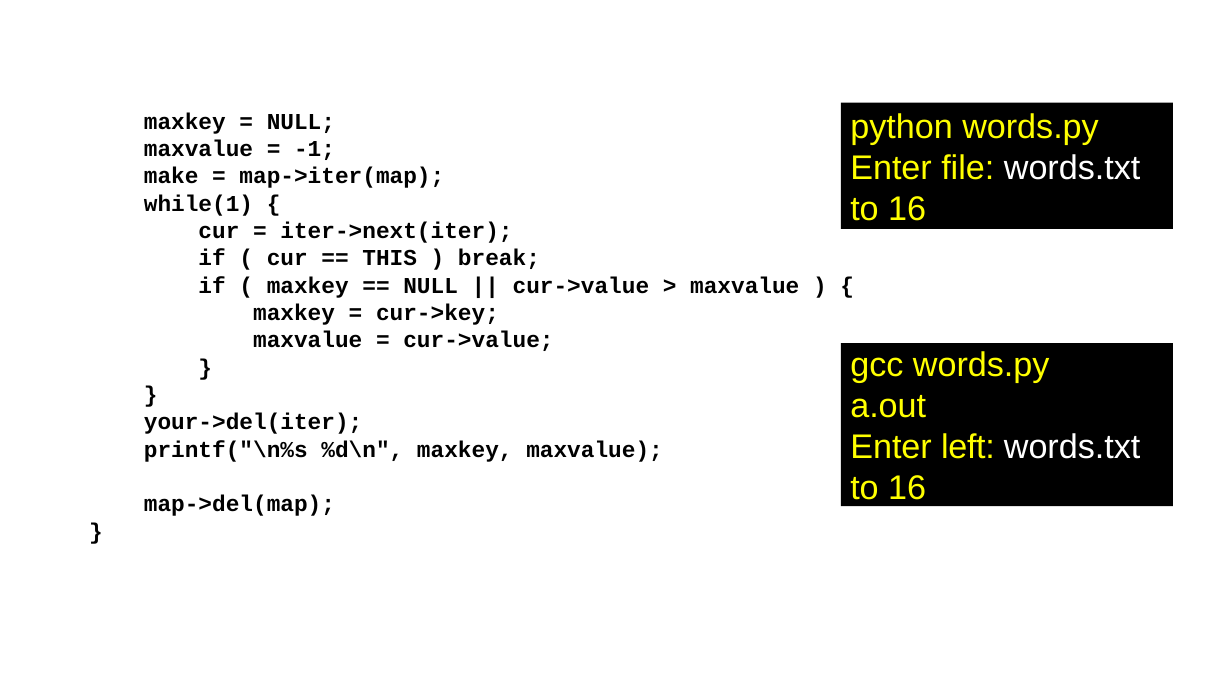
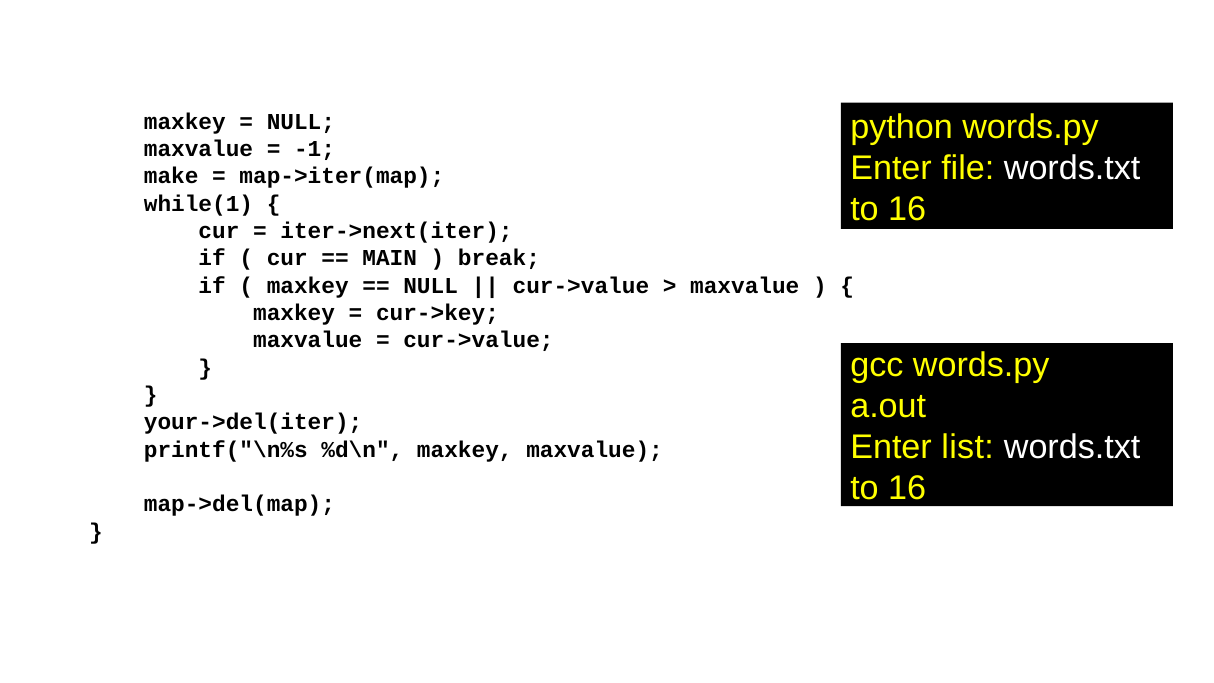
THIS: THIS -> MAIN (390, 258)
left: left -> list (968, 448)
